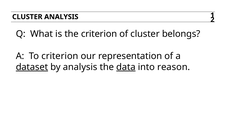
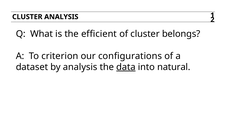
the criterion: criterion -> efficient (99, 34)
representation: representation -> configurations (130, 56)
dataset underline: present -> none (32, 67)
reason: reason -> natural (174, 67)
